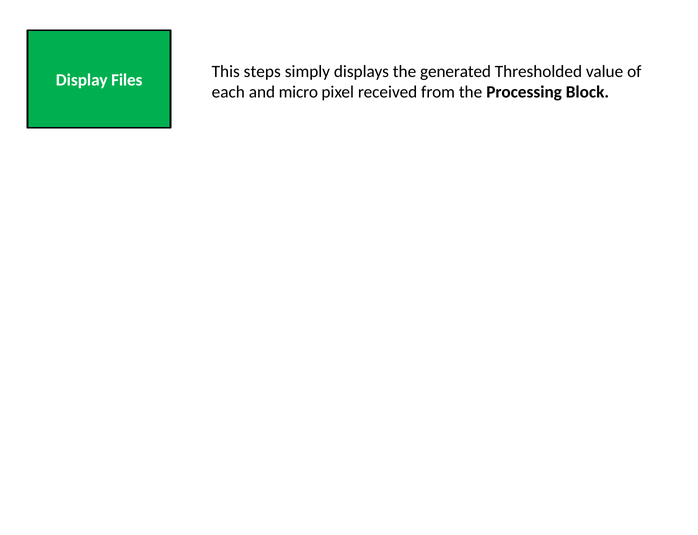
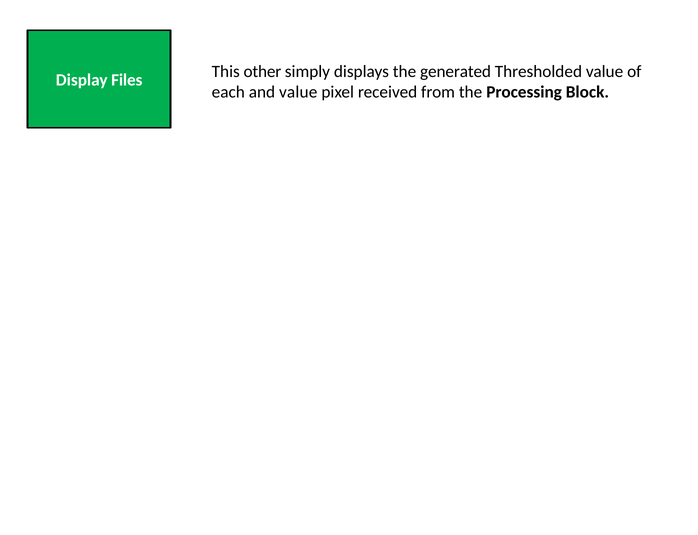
steps: steps -> other (262, 71)
and micro: micro -> value (298, 92)
